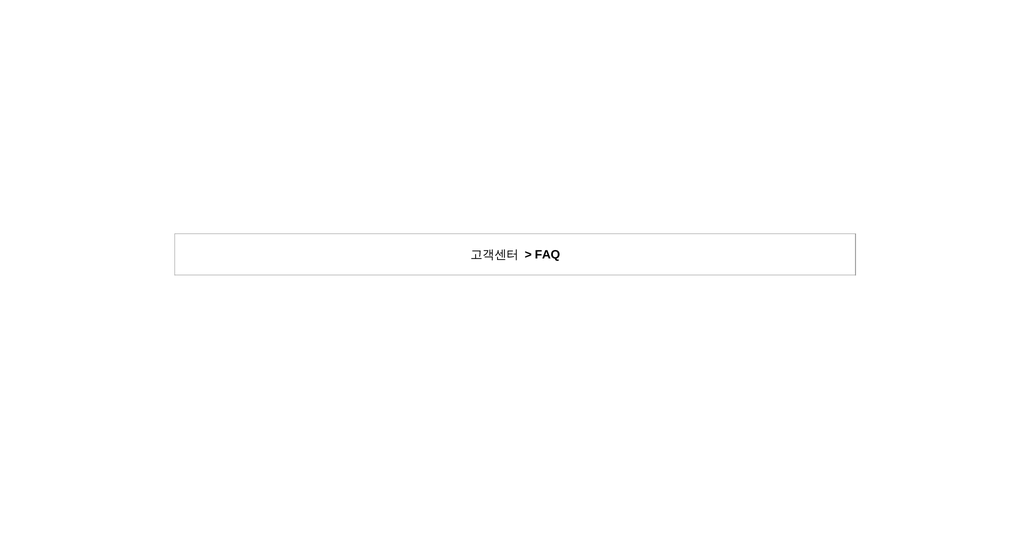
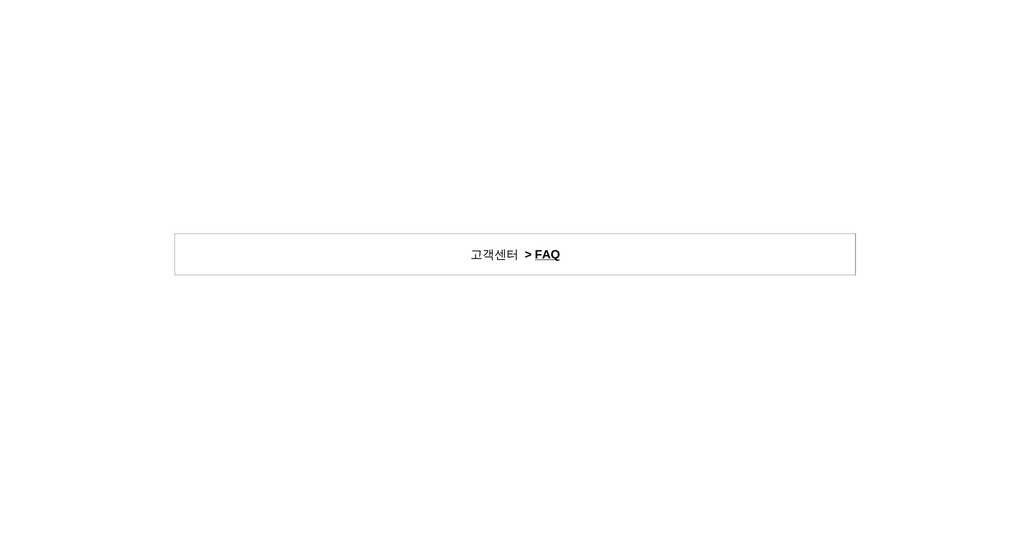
FAQ underline: none -> present (547, 254)
